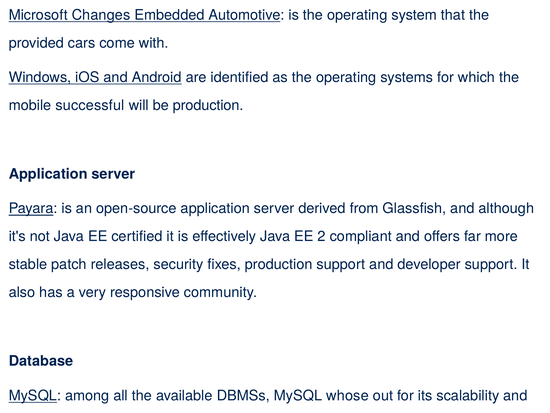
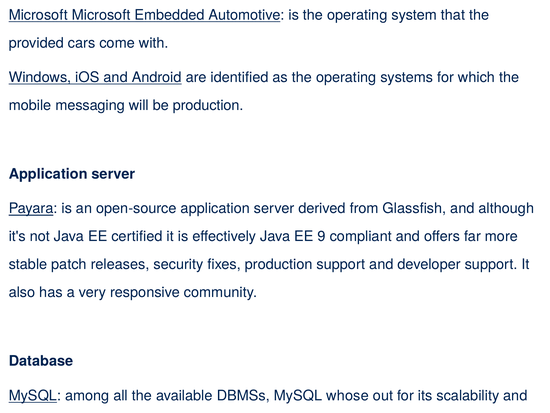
Microsoft Changes: Changes -> Microsoft (101, 15)
successful: successful -> messaging (90, 105)
2: 2 -> 9 (322, 236)
